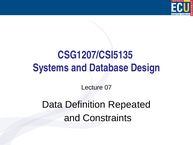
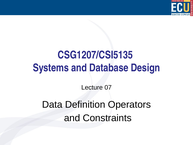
Repeated: Repeated -> Operators (129, 104)
